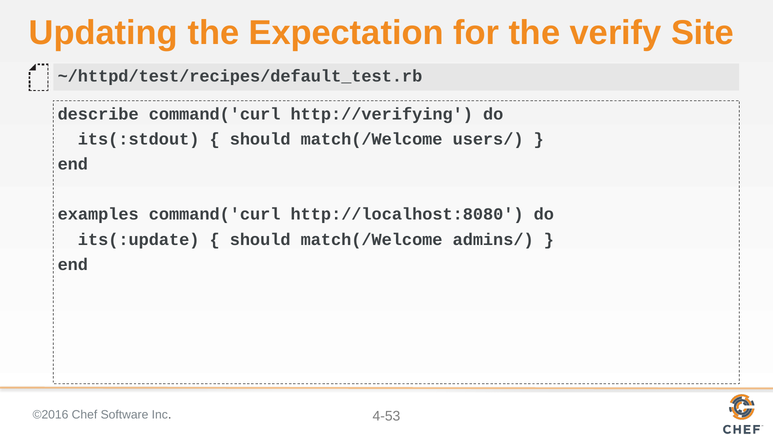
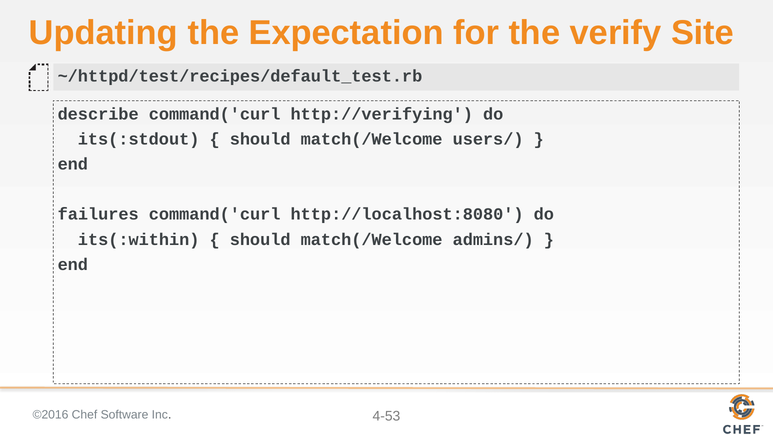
examples: examples -> failures (98, 214)
its(:update: its(:update -> its(:within (139, 239)
